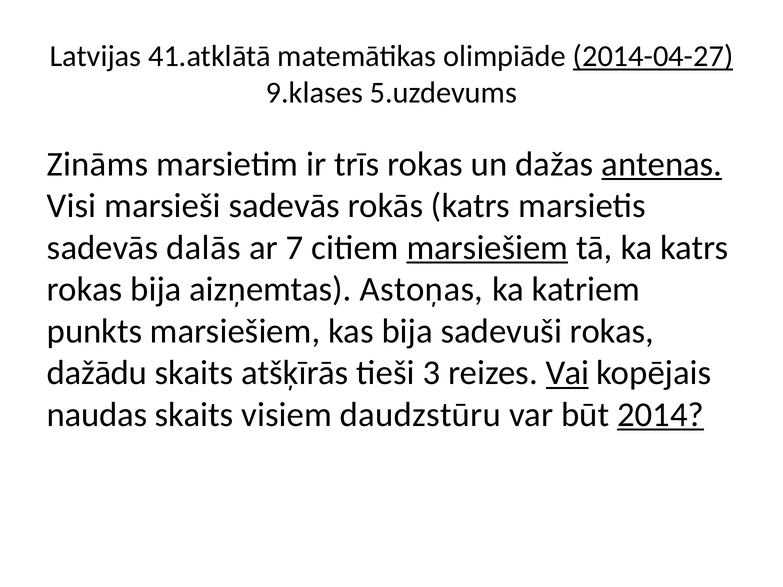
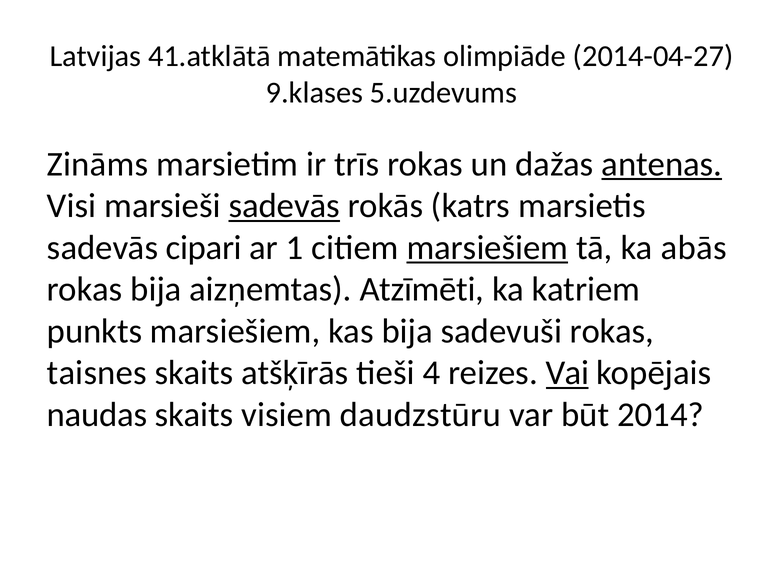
2014-04-27 underline: present -> none (653, 56)
sadevās underline: none -> present (284, 206)
dalās: dalās -> cipari (204, 248)
7: 7 -> 1 (295, 248)
ka katrs: katrs -> abās (694, 248)
Astoņas: Astoņas -> Atzīmēti (422, 290)
dažādu: dažādu -> taisnes (97, 373)
3: 3 -> 4 (431, 373)
2014 underline: present -> none (661, 415)
